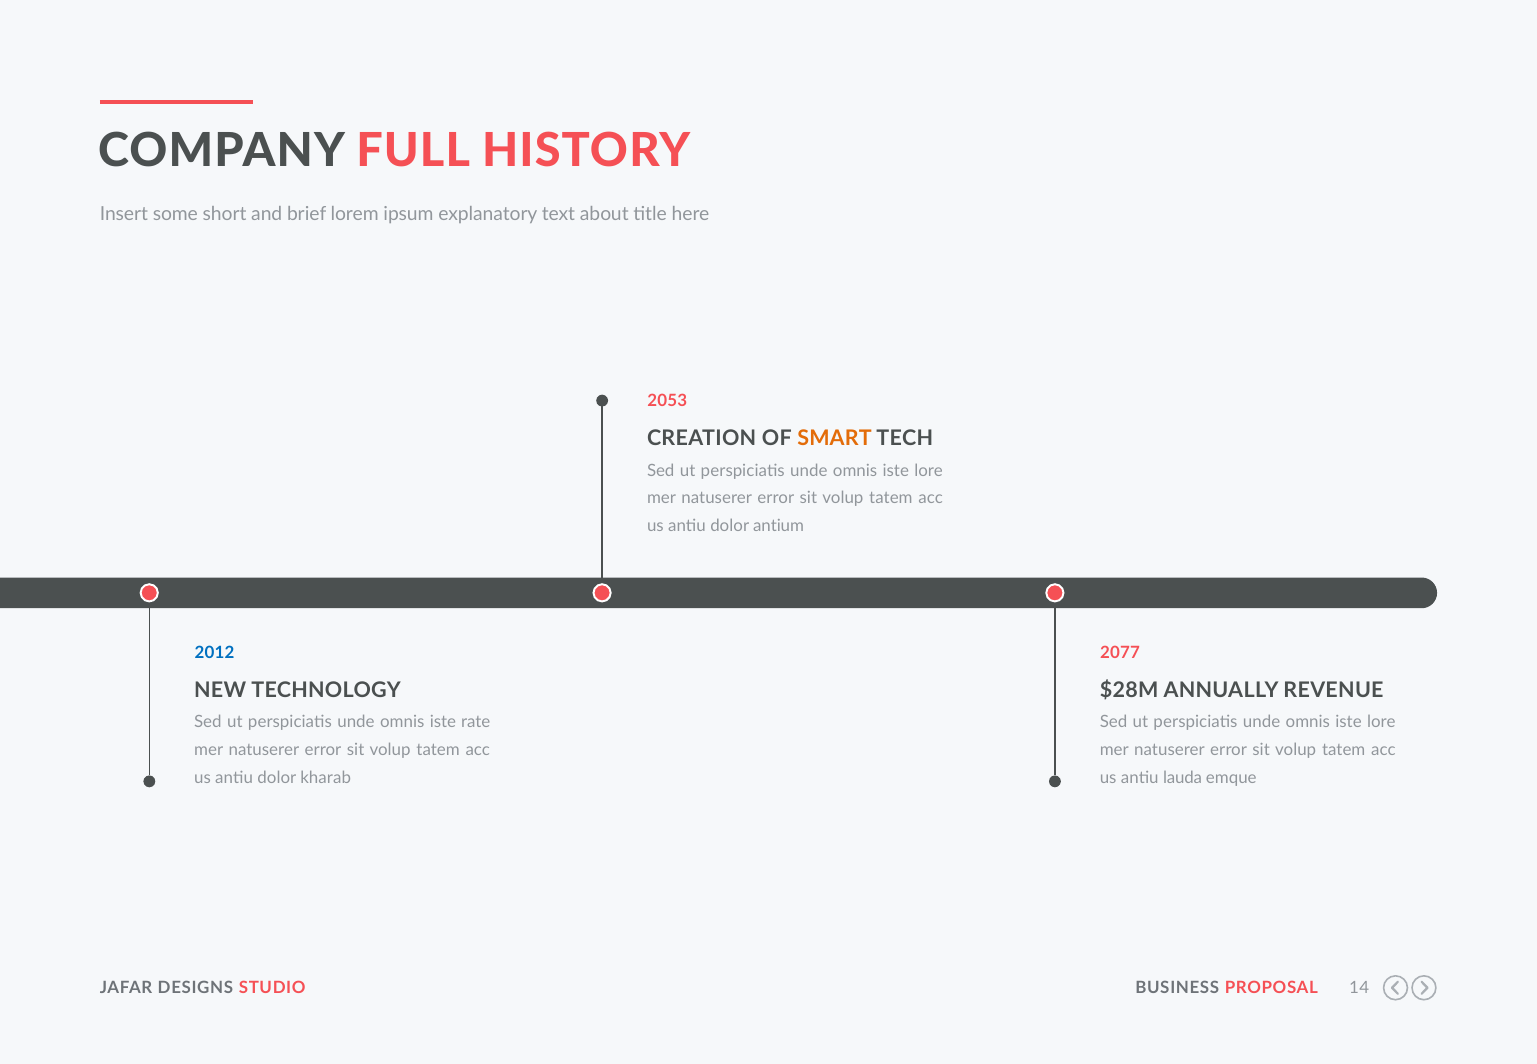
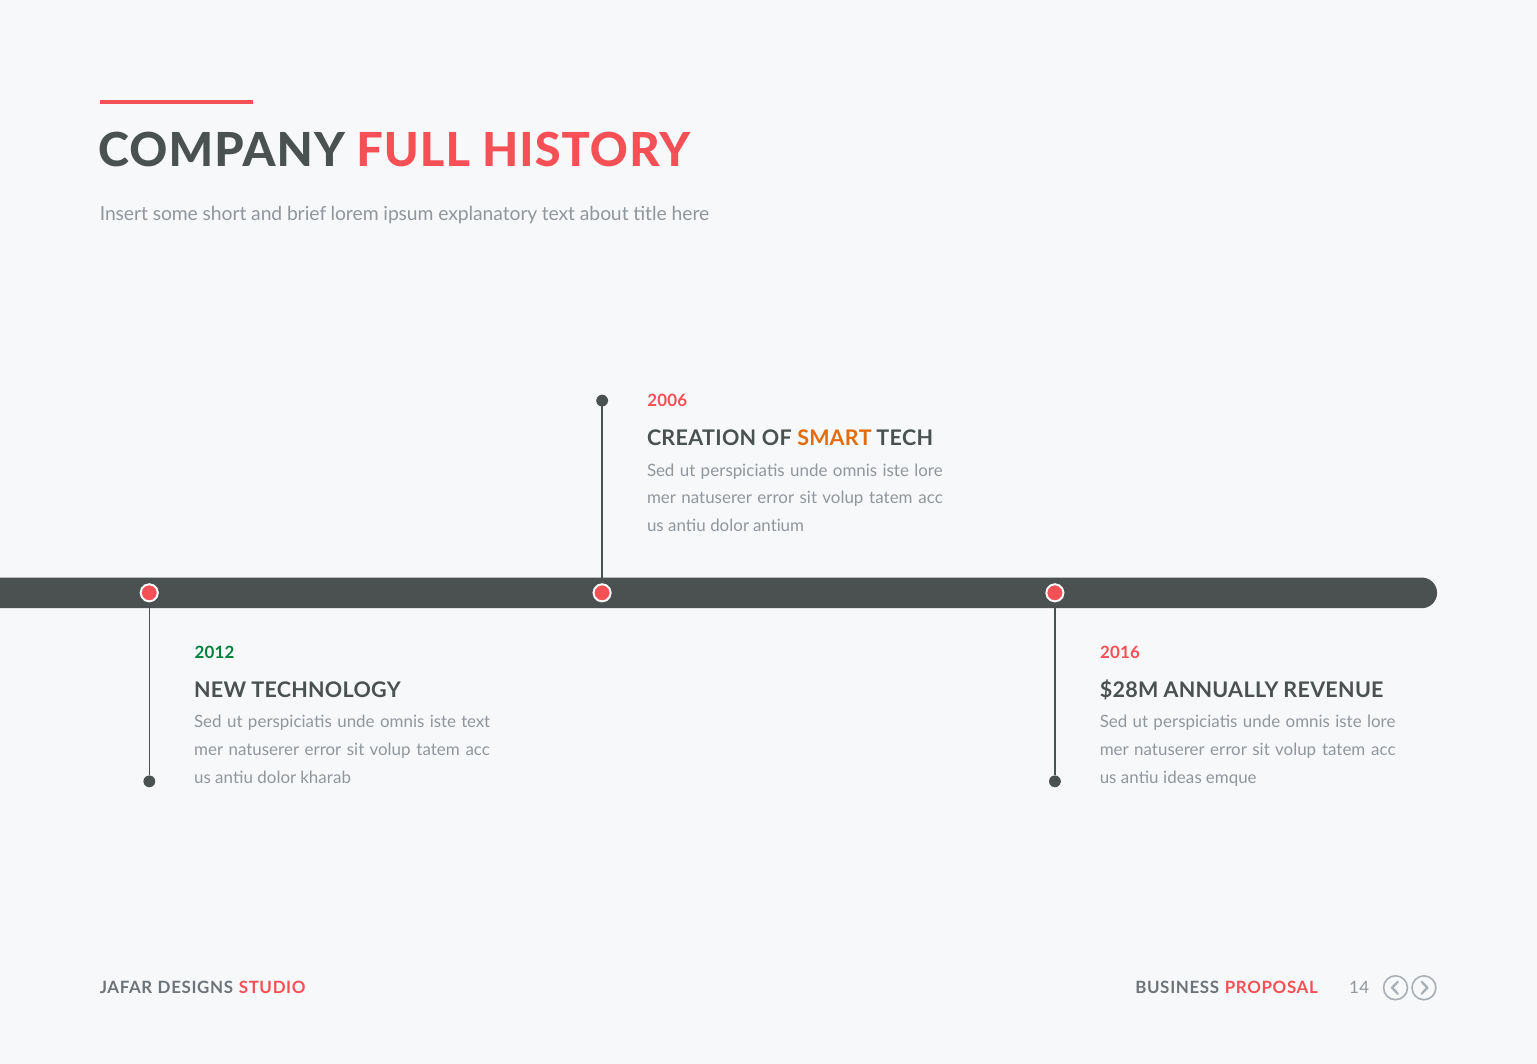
2053: 2053 -> 2006 (667, 401)
2012 colour: blue -> green (214, 653)
2077: 2077 -> 2016 (1120, 653)
iste rate: rate -> text (476, 722)
lauda: lauda -> ideas (1182, 778)
